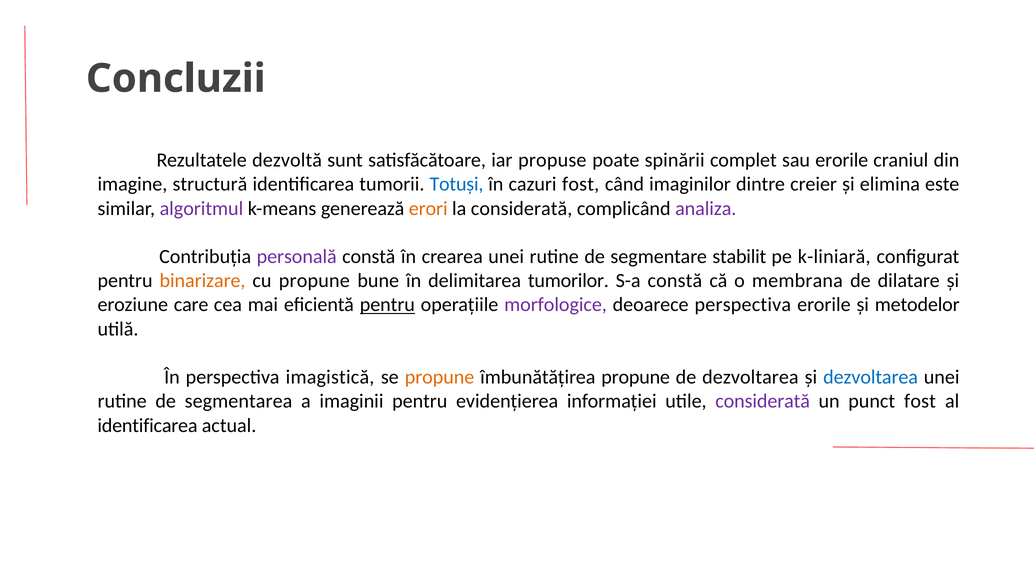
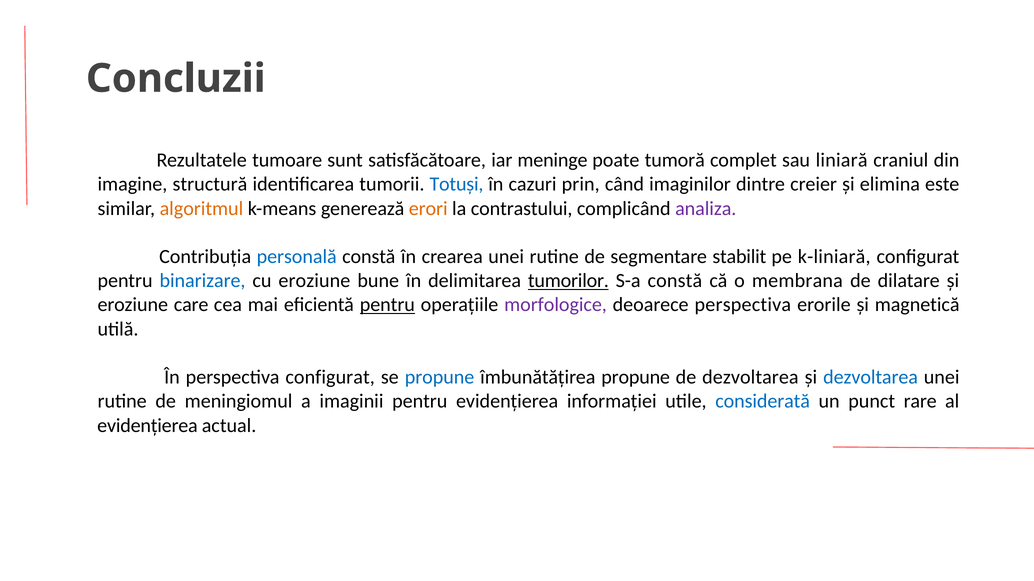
dezvoltă: dezvoltă -> tumoare (287, 160)
propuse: propuse -> meninge (552, 160)
spinării: spinării -> tumoră (675, 160)
sau erorile: erorile -> liniară (842, 160)
cazuri fost: fost -> prin (581, 184)
algoritmul colour: purple -> orange (201, 209)
la considerată: considerată -> contrastului (522, 209)
personală colour: purple -> blue (297, 257)
binarizare colour: orange -> blue (203, 281)
cu propune: propune -> eroziune (314, 281)
tumorilor underline: none -> present (568, 281)
metodelor: metodelor -> magnetică (917, 305)
perspectiva imagistică: imagistică -> configurat (330, 378)
propune colour: orange -> blue (440, 378)
segmentarea: segmentarea -> meningiomul (239, 402)
considerată colour: purple -> blue (763, 402)
punct fost: fost -> rare (920, 402)
identificarea: identificarea -> evidențierea (147, 426)
